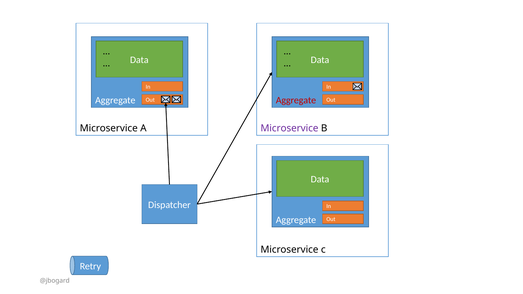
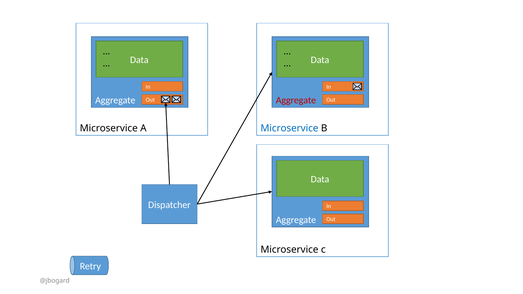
Microservice colour: purple -> blue (289, 128)
